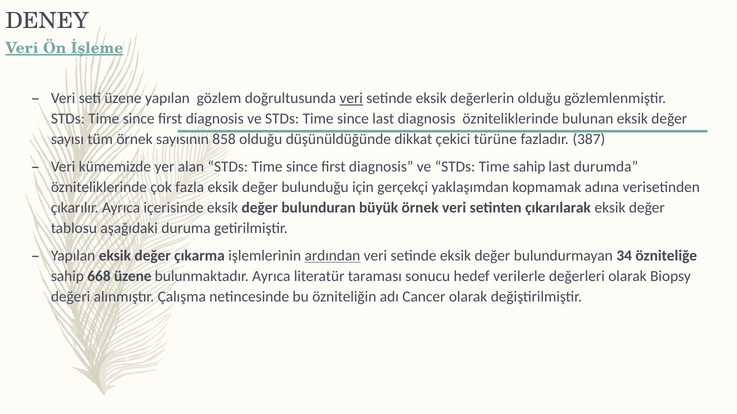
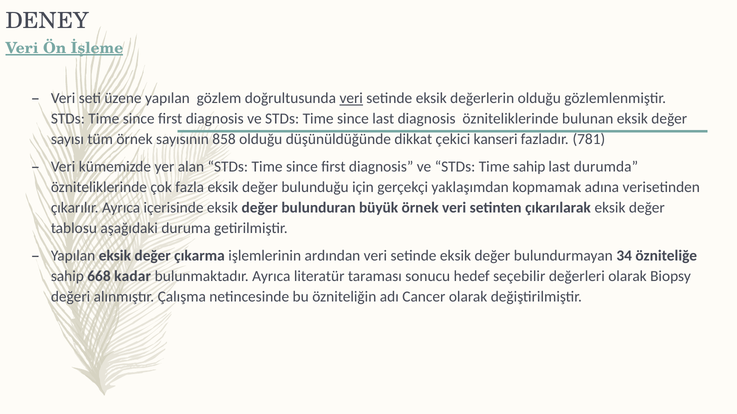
türüne: türüne -> kanseri (496, 139)
387: 387 -> 781 (589, 139)
ardından underline: present -> none (332, 256)
668 üzene: üzene -> kadar (133, 276)
verilerle: verilerle -> seçebilir (519, 276)
